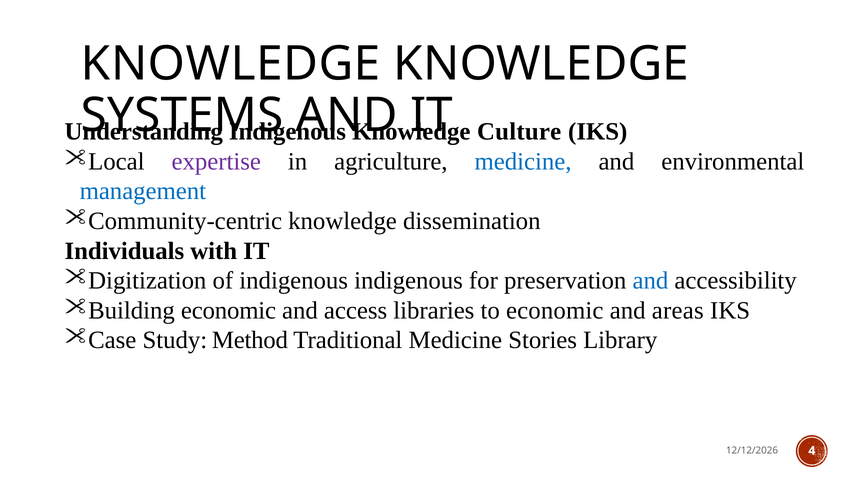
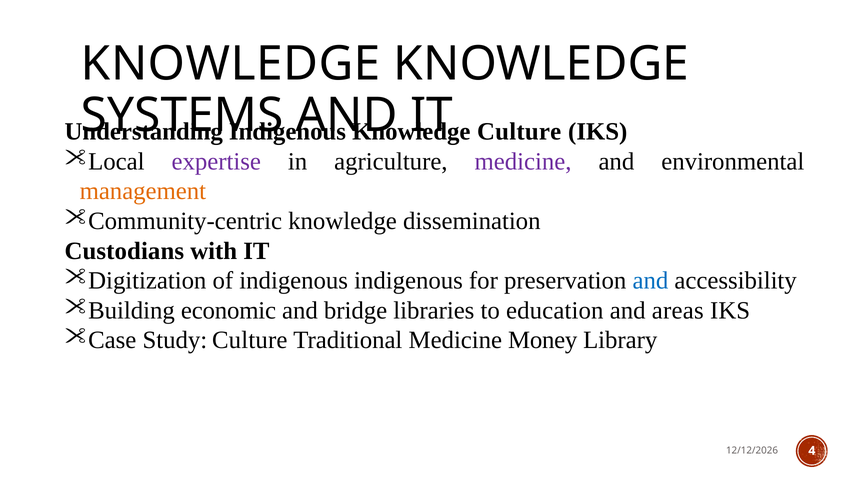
medicine colour: blue -> purple (523, 161)
management colour: blue -> orange (143, 191)
Individuals: Individuals -> Custodians (124, 251)
access: access -> bridge (356, 310)
to economic: economic -> education (555, 310)
Study Method: Method -> Culture (250, 340)
Stories: Stories -> Money (543, 340)
